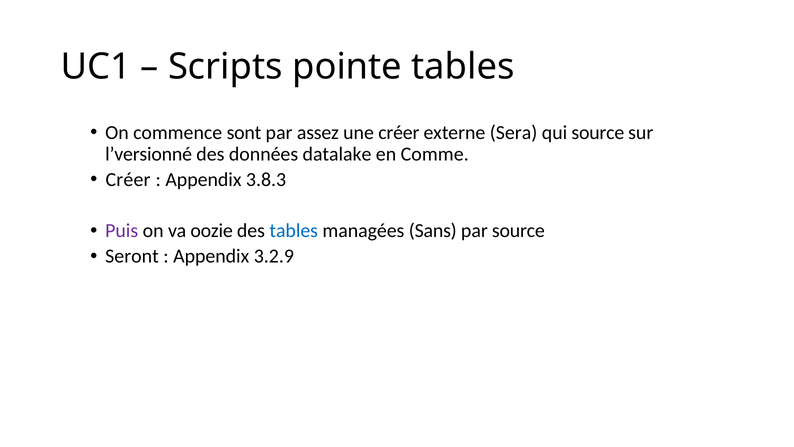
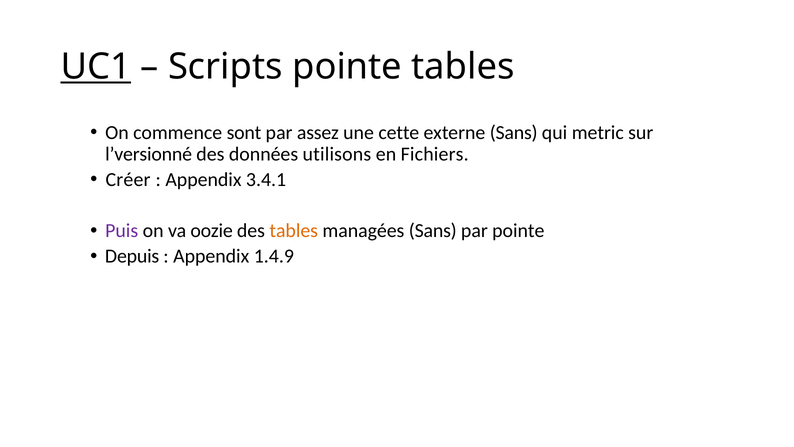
UC1 underline: none -> present (96, 67)
une créer: créer -> cette (399, 132)
externe Sera: Sera -> Sans (514, 132)
qui source: source -> metric (598, 132)
datalake: datalake -> utilisons (337, 154)
Comme: Comme -> Fichiers (435, 154)
3.8.3: 3.8.3 -> 3.4.1 (266, 179)
tables colour: blue -> orange (294, 231)
par source: source -> pointe (518, 231)
Seront: Seront -> Depuis (132, 256)
3.2.9: 3.2.9 -> 1.4.9 (274, 256)
